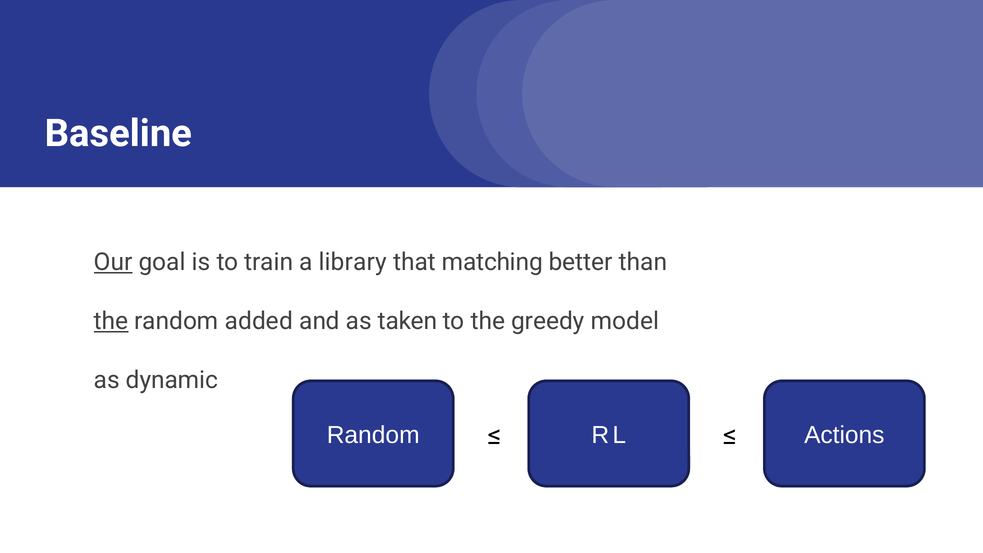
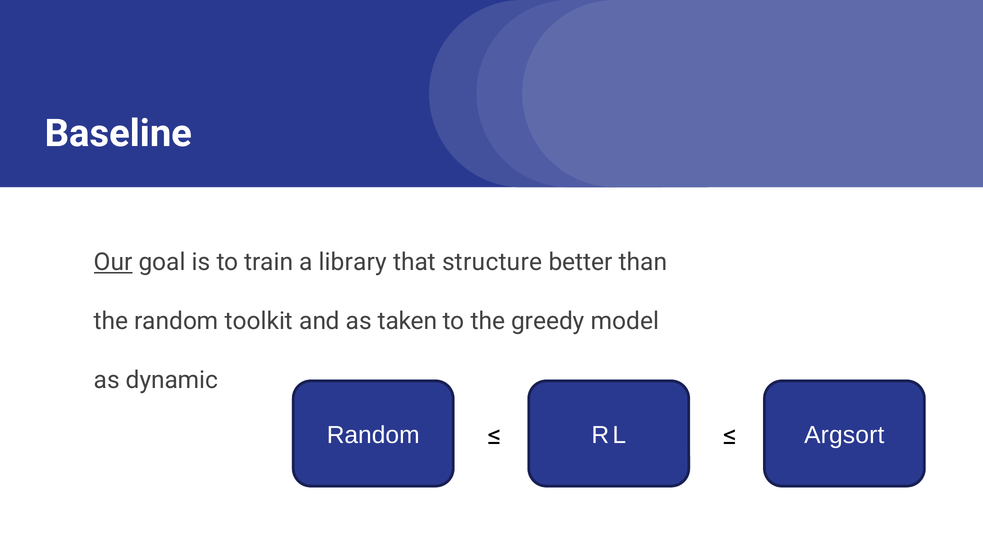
matching: matching -> structure (492, 262)
the underline: present -> none (111, 321)
added: added -> toolkit (259, 321)
Actions: Actions -> Argsort (844, 435)
